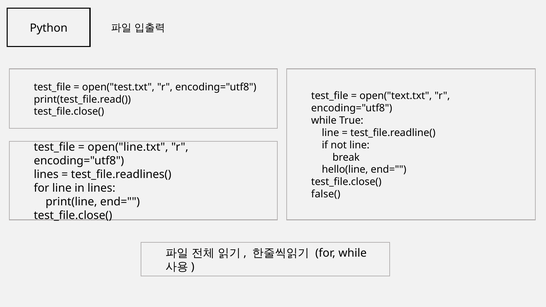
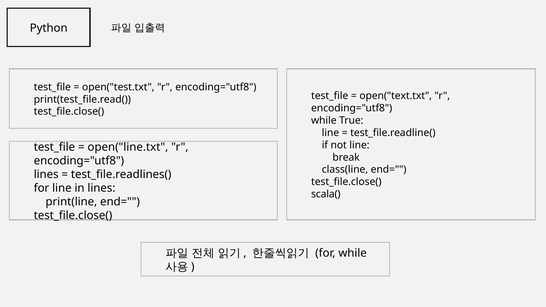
hello(line: hello(line -> class(line (345, 170)
false(: false( -> scala( (326, 194)
